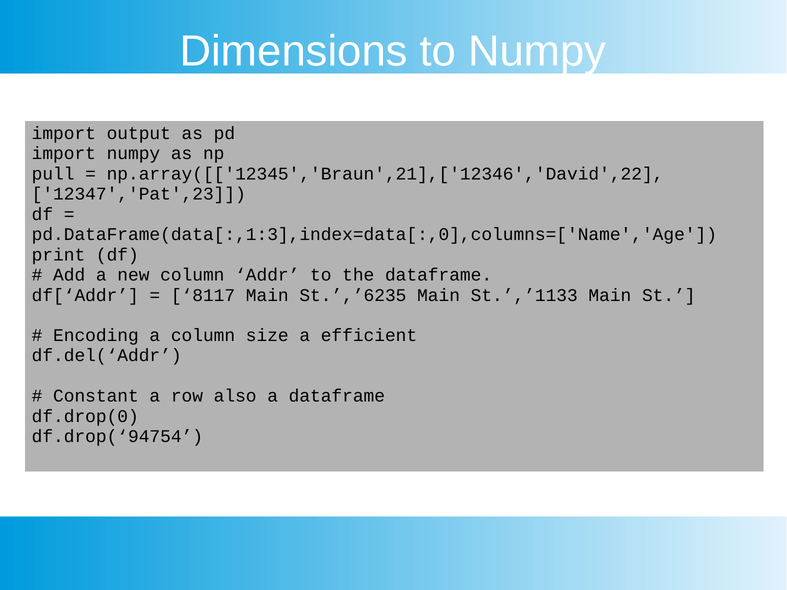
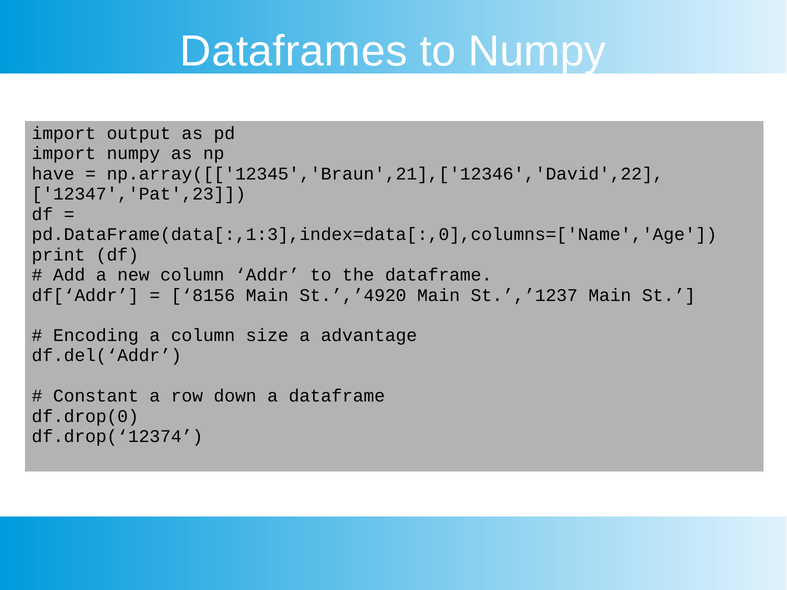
Dimensions: Dimensions -> Dataframes (294, 51)
pull: pull -> have (53, 174)
8117: 8117 -> 8156 (203, 295)
St.’,’6235: St.’,’6235 -> St.’,’4920 (353, 295)
St.’,’1133: St.’,’1133 -> St.’,’1237 (524, 295)
efficient: efficient -> advantage (369, 335)
also: also -> down (235, 396)
df.drop(‘94754: df.drop(‘94754 -> df.drop(‘12374 (117, 437)
